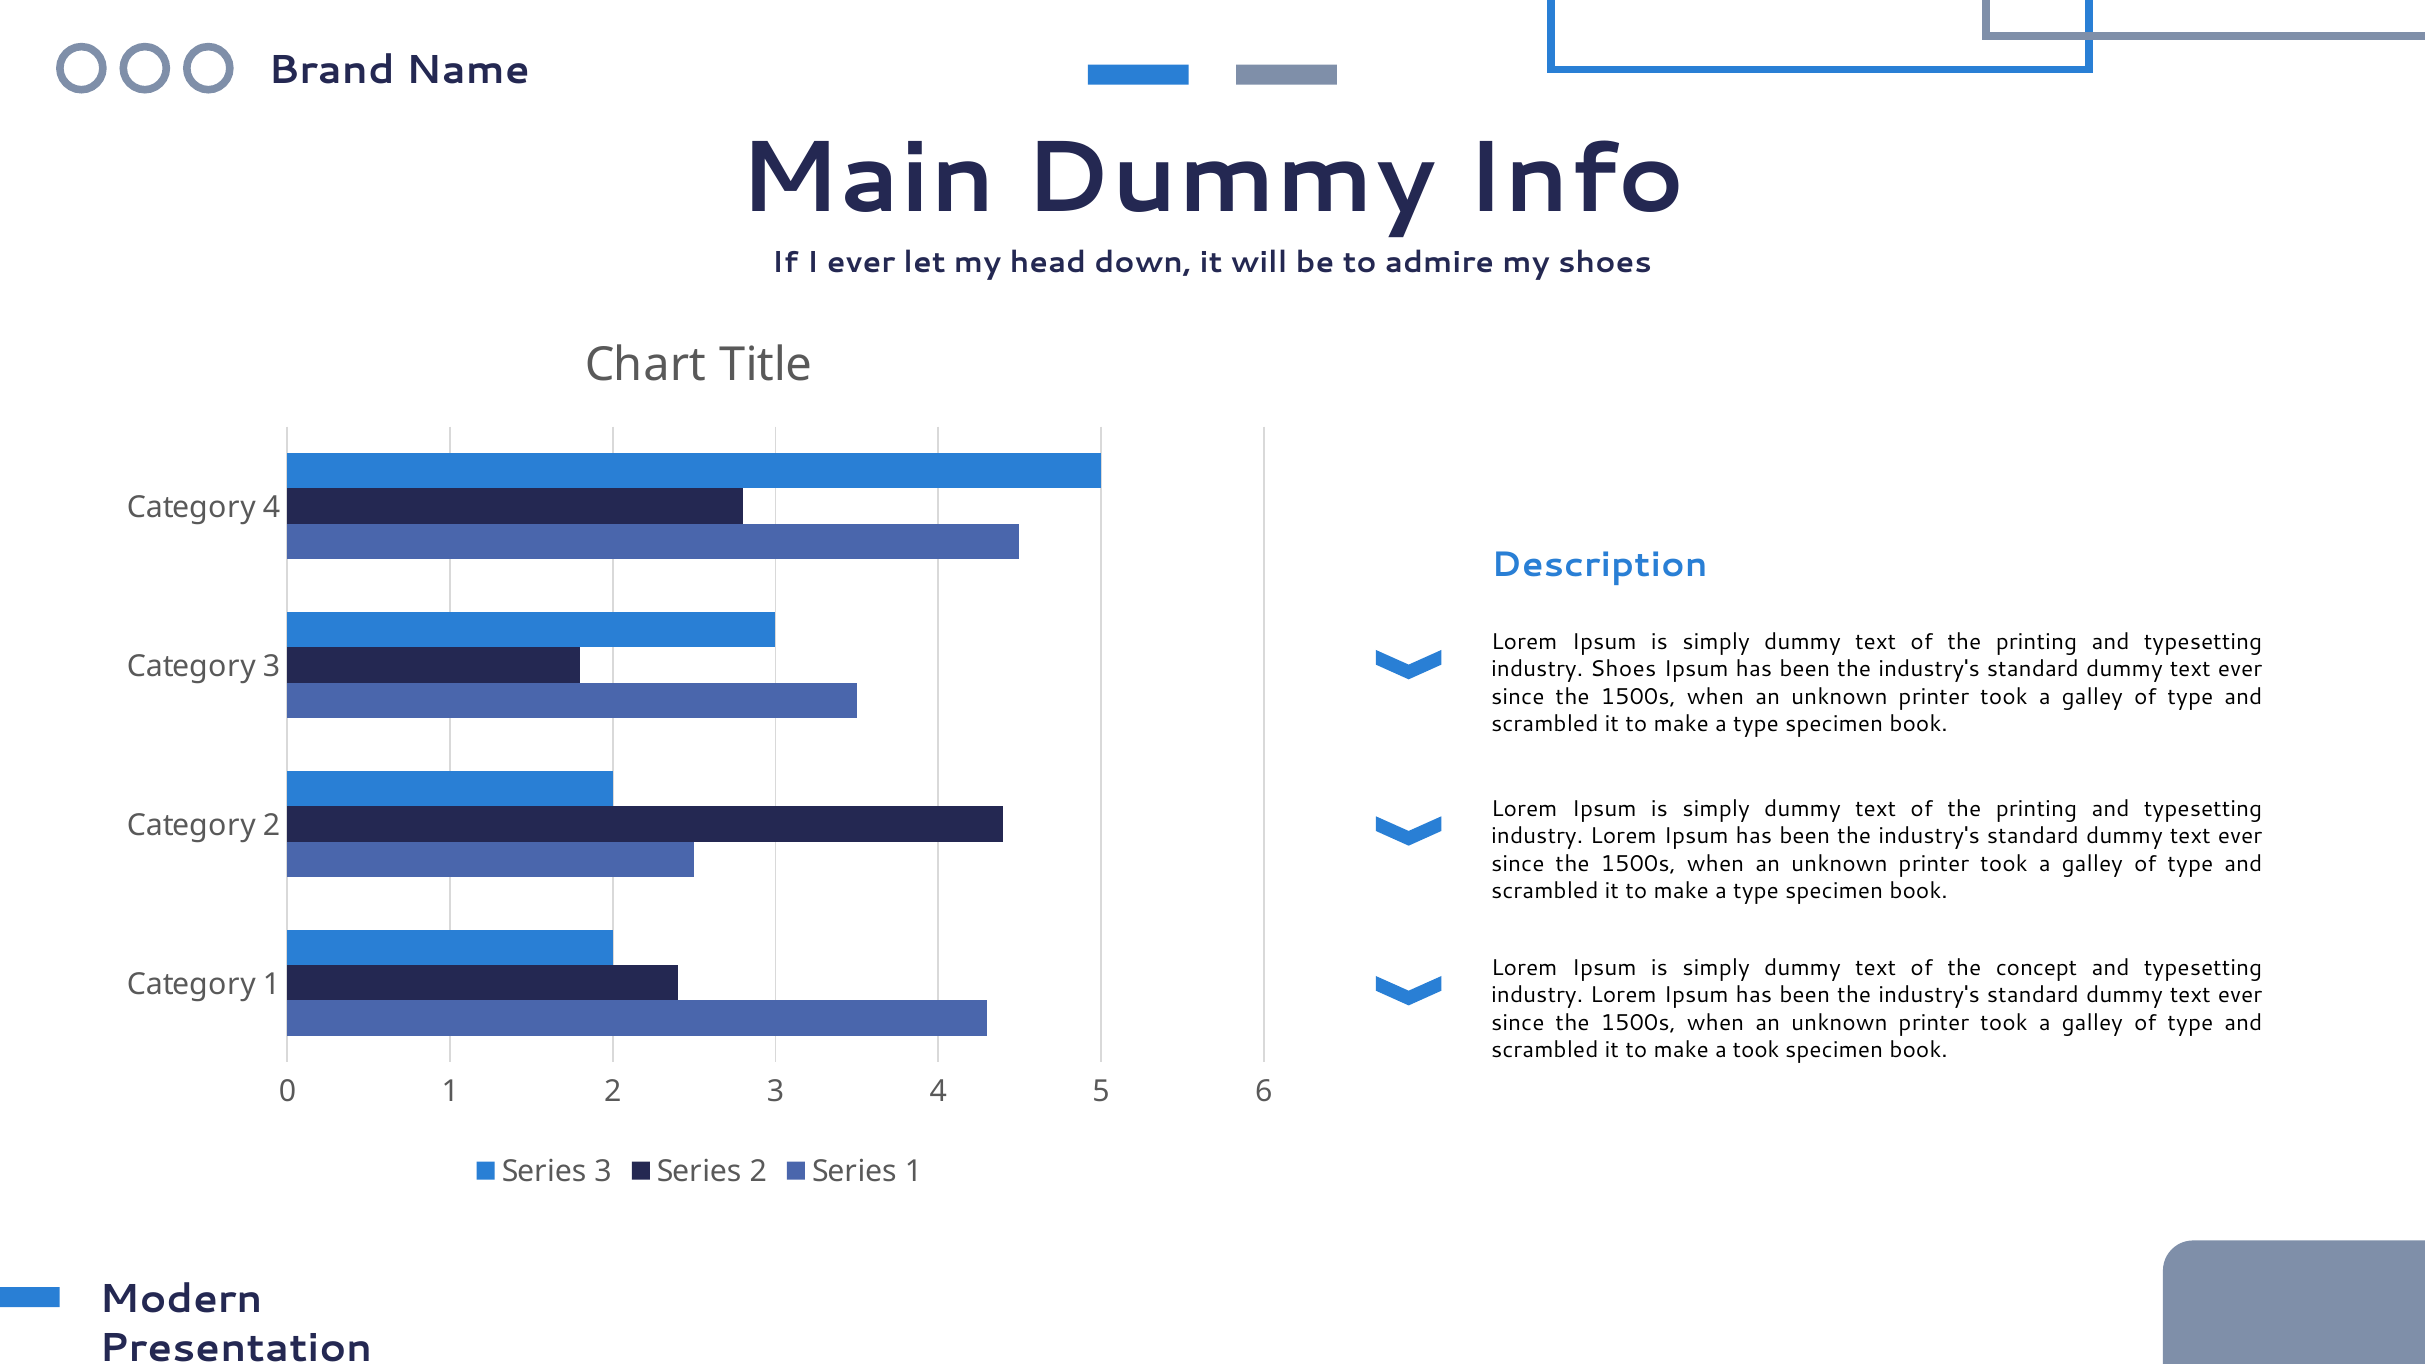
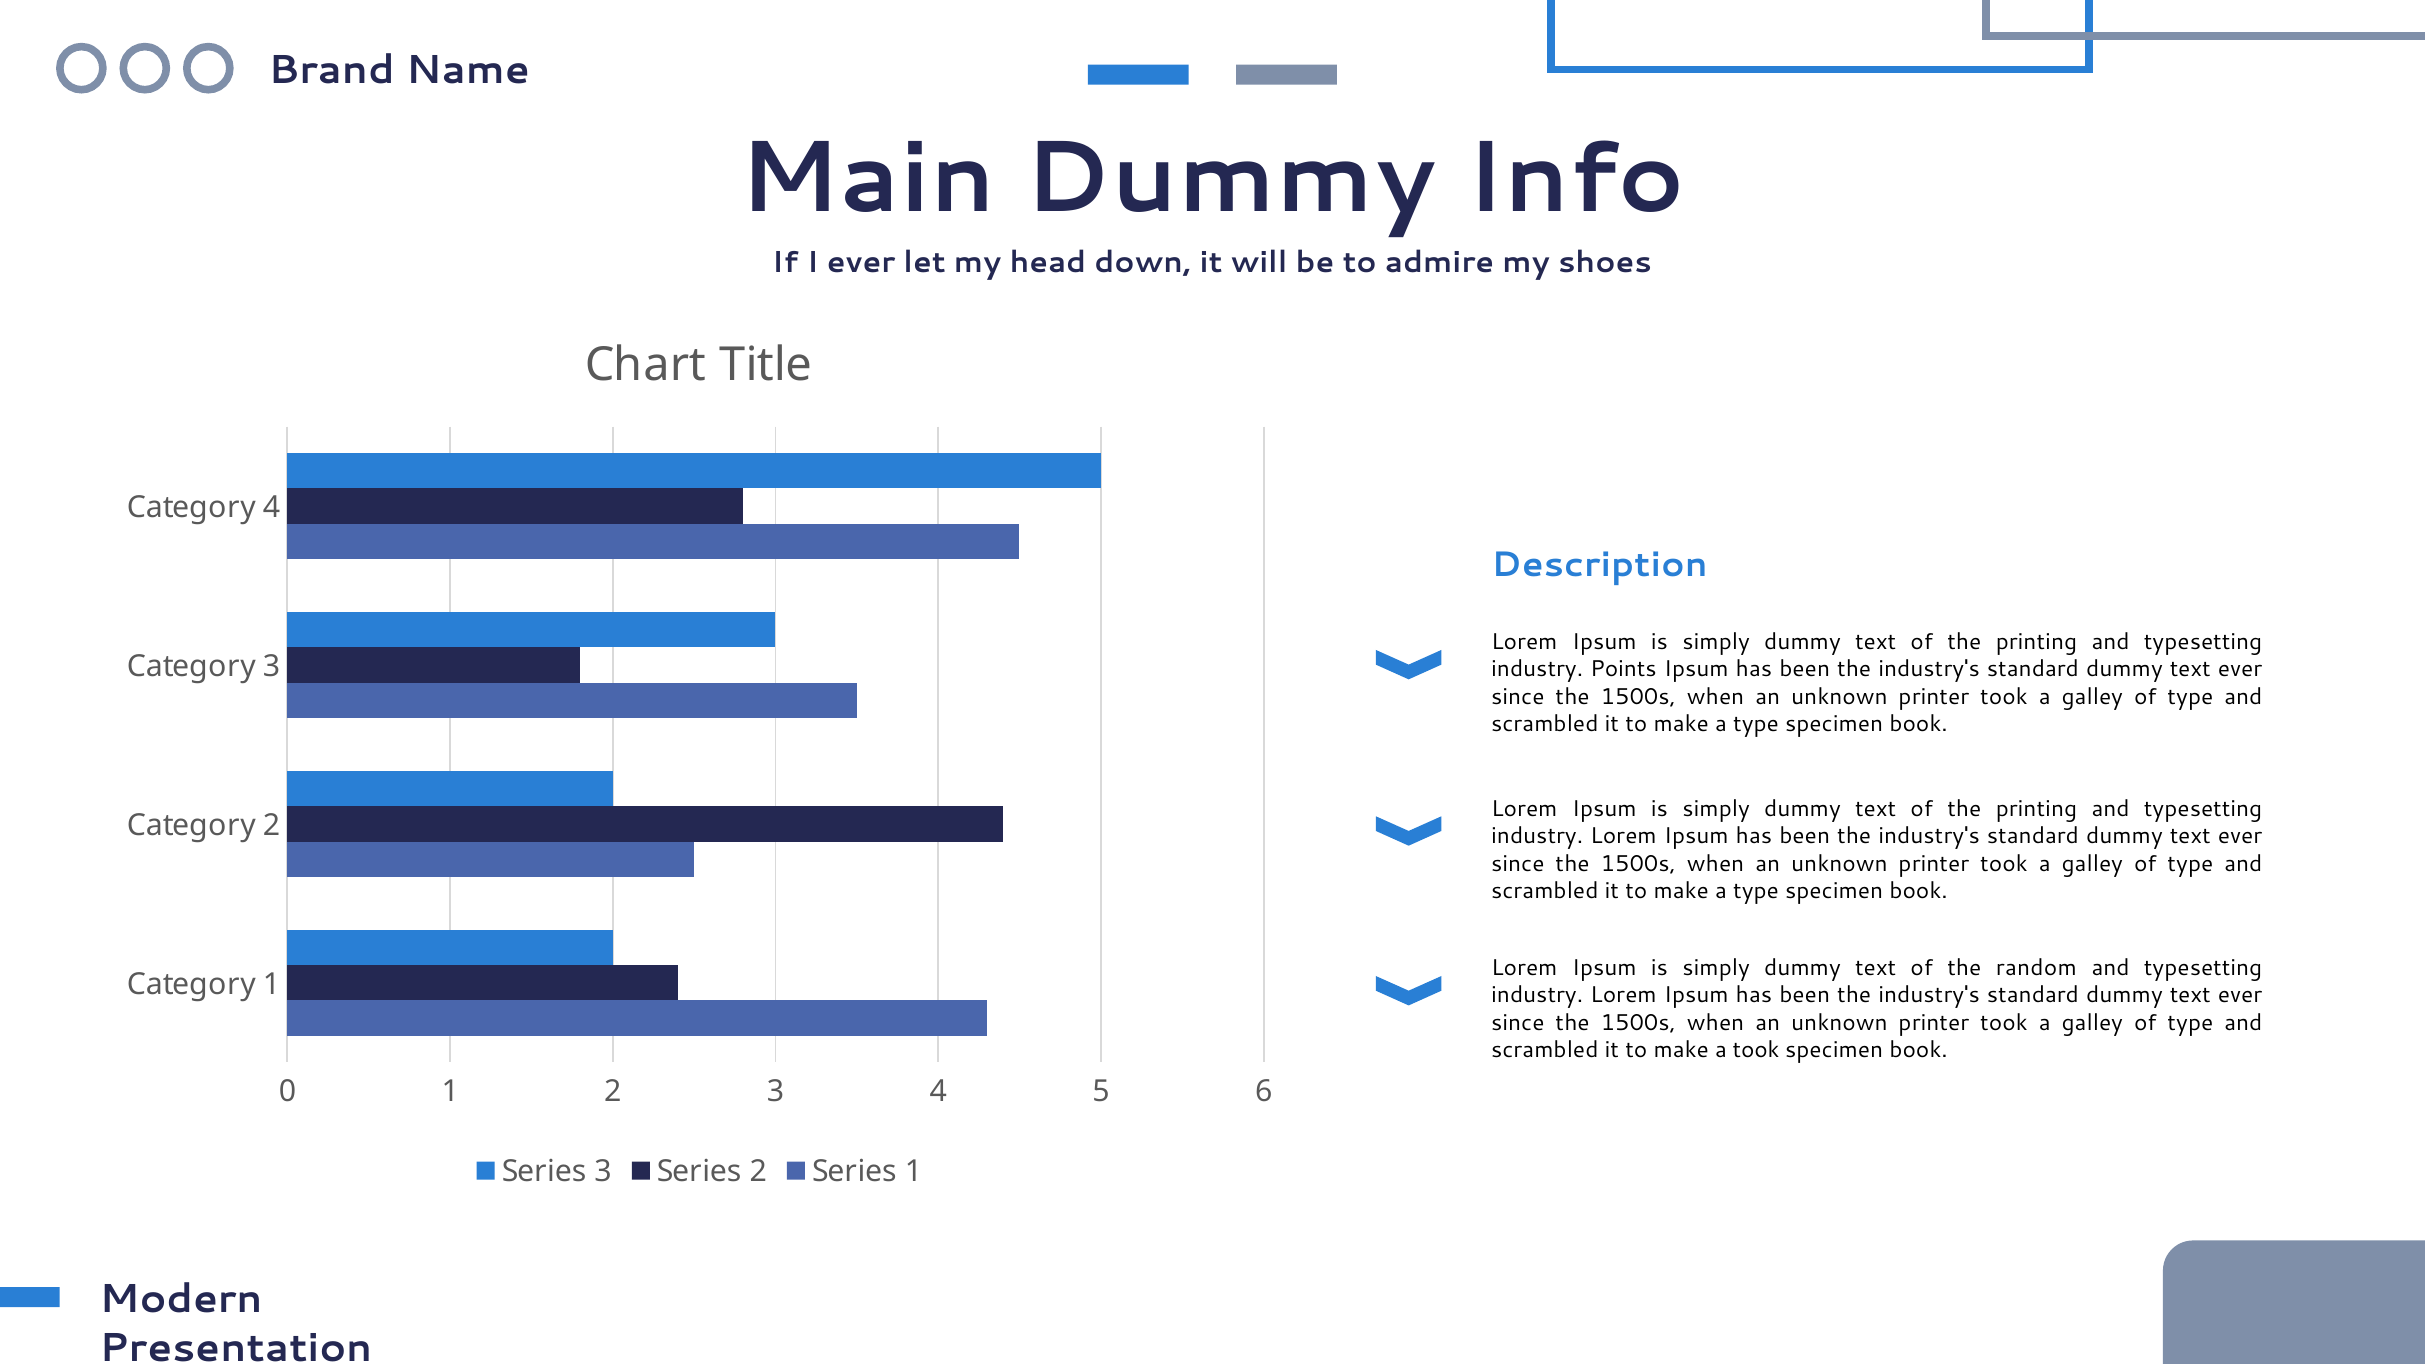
industry Shoes: Shoes -> Points (1623, 669)
concept: concept -> random (2036, 968)
